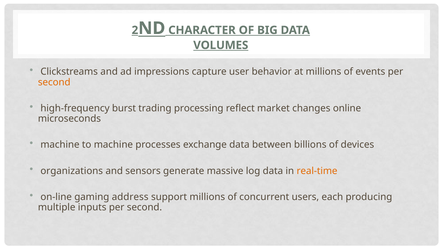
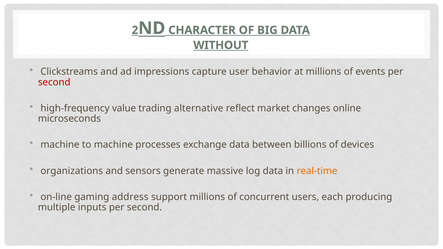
VOLUMES: VOLUMES -> WITHOUT (221, 45)
second colour: orange -> red (54, 82)
burst: burst -> value (124, 108)
processing: processing -> alternative (199, 108)
